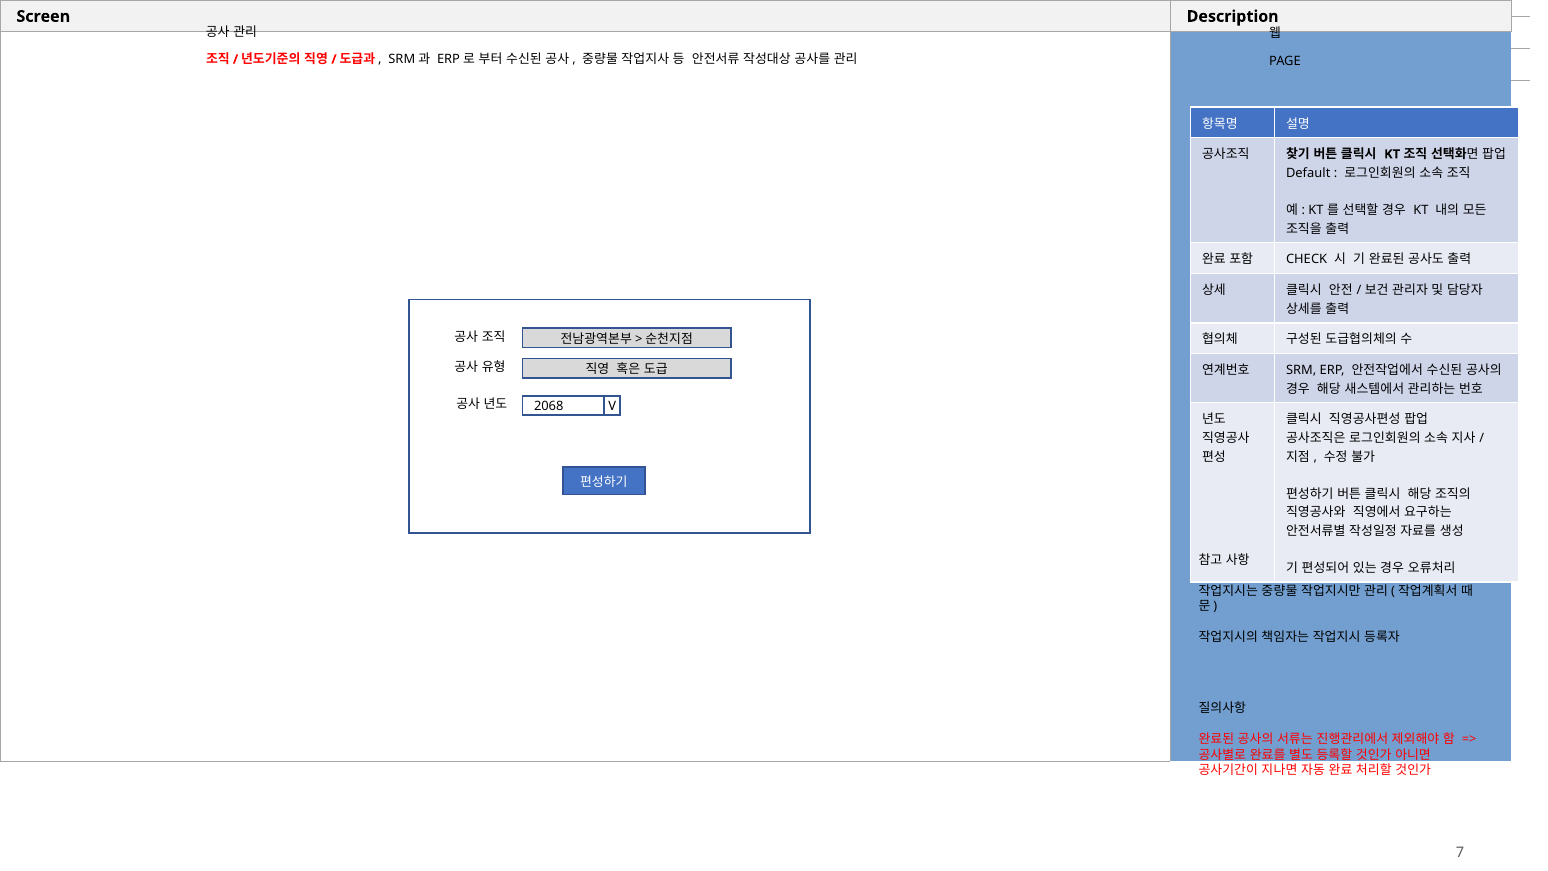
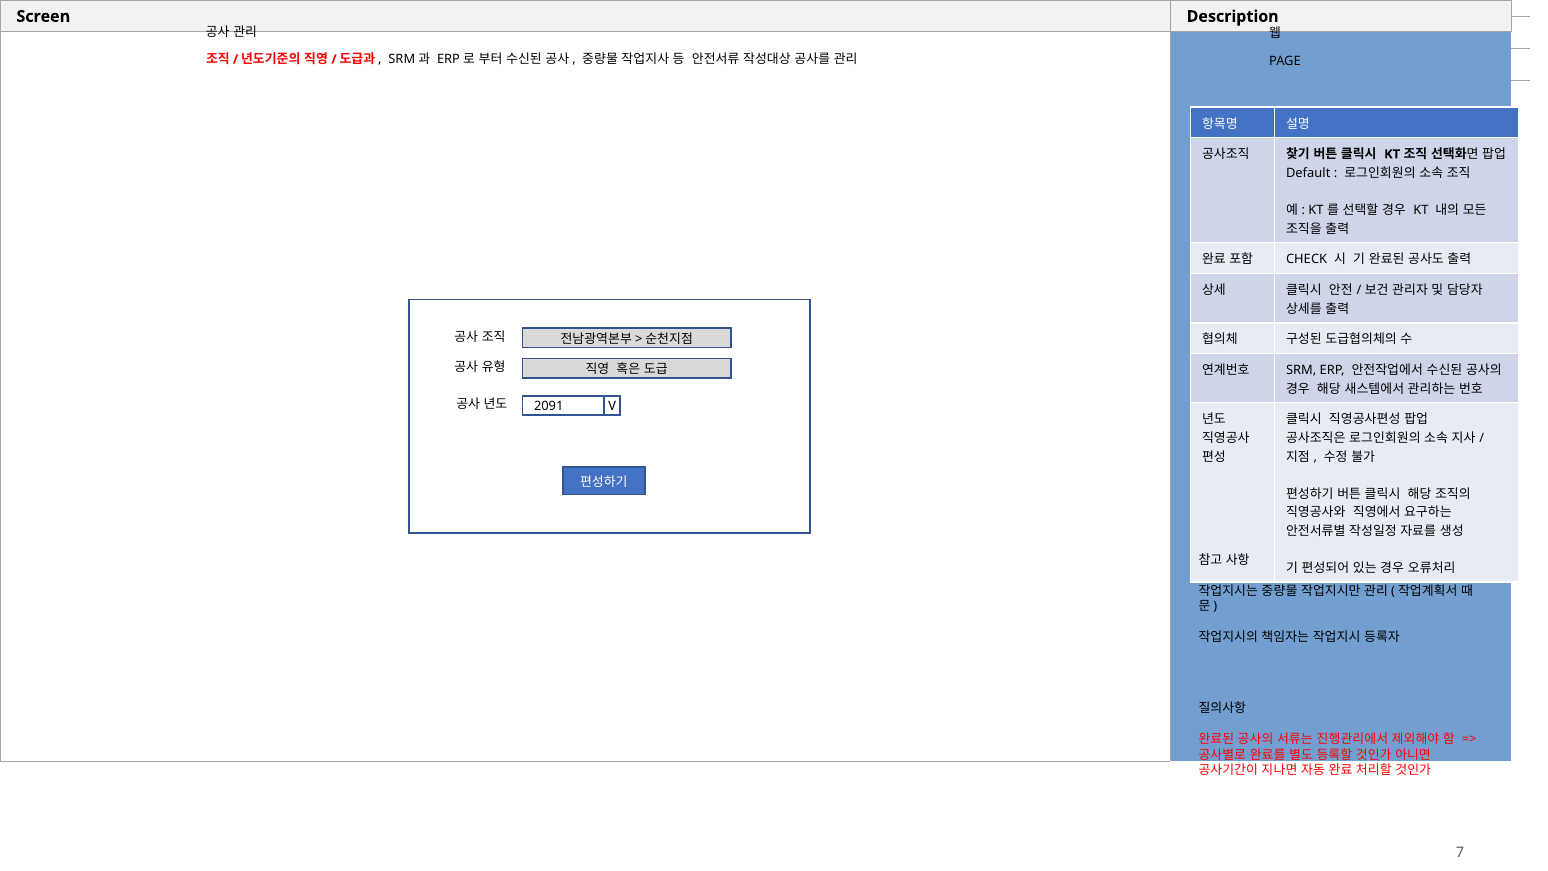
2068: 2068 -> 2091 (549, 406)
